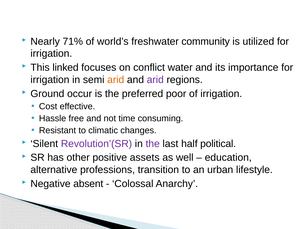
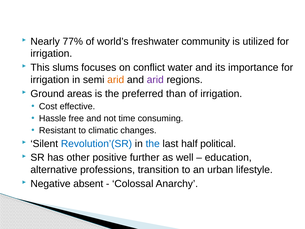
71%: 71% -> 77% (73, 41)
linked: linked -> slums (66, 67)
occur: occur -> areas (80, 94)
poor: poor -> than (176, 94)
Revolution’(SR colour: purple -> blue (96, 144)
the colour: purple -> blue (153, 144)
assets: assets -> further (145, 157)
